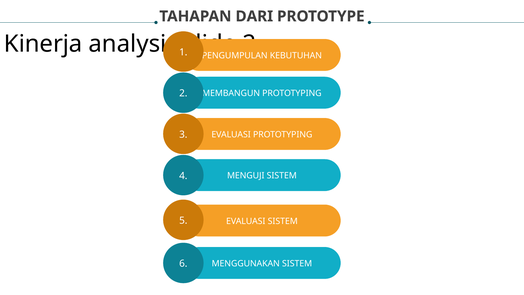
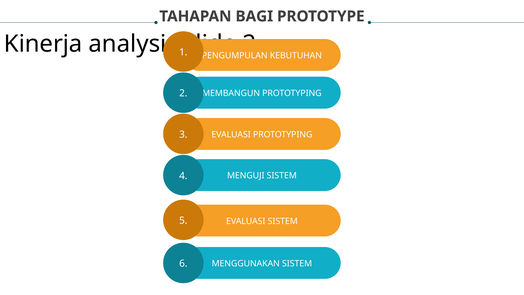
DARI: DARI -> BAGI (254, 16)
